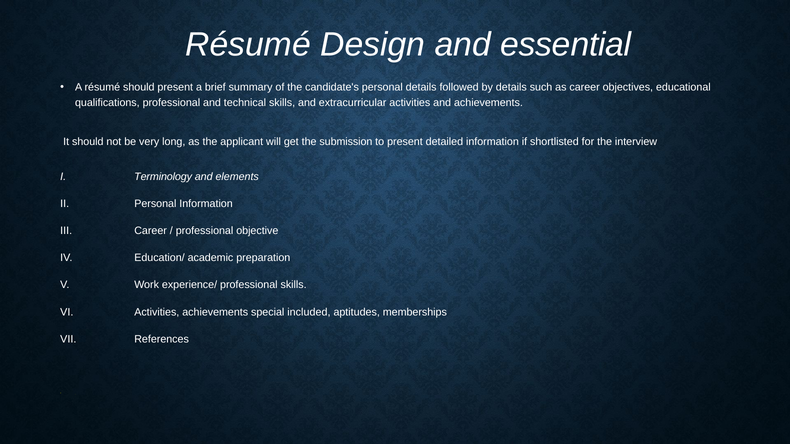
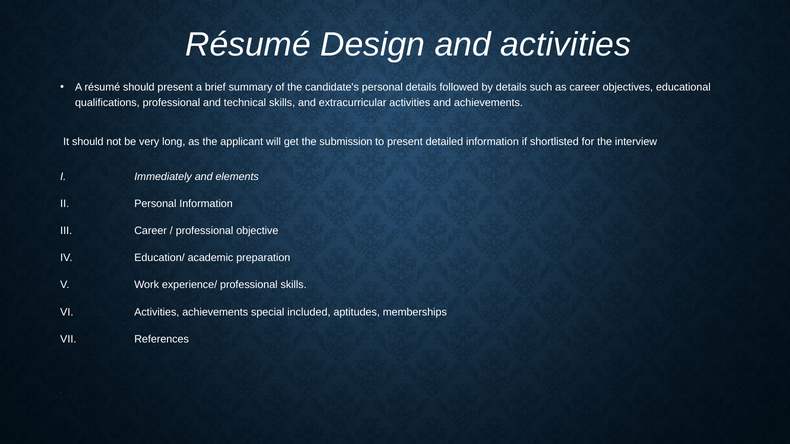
and essential: essential -> activities (566, 45)
Terminology: Terminology -> Immediately (163, 177)
